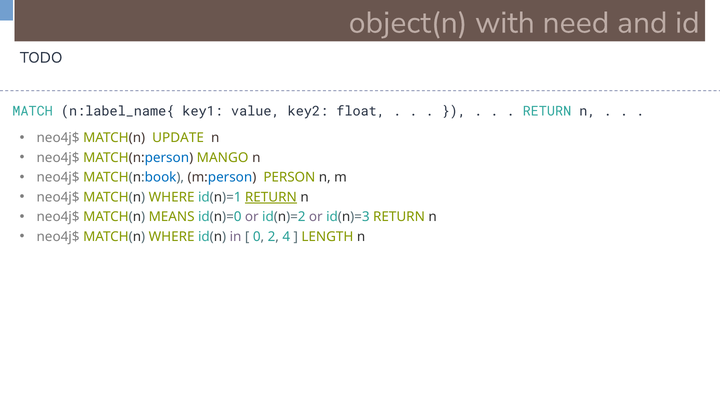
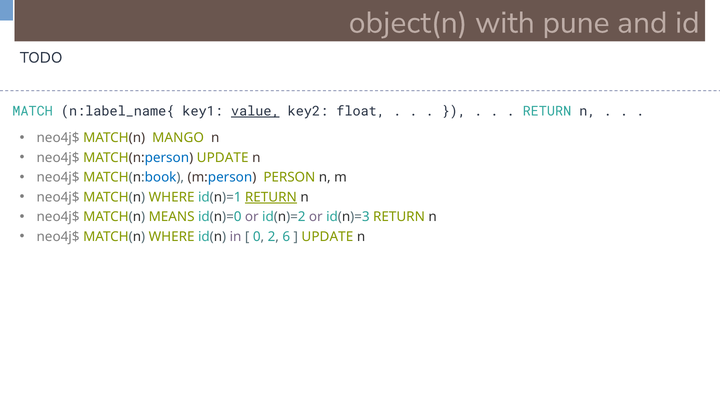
need: need -> pune (576, 23)
value underline: none -> present (255, 111)
UPDATE: UPDATE -> MANGO (178, 138)
MATCH(n:person MANGO: MANGO -> UPDATE (223, 158)
4: 4 -> 6 (286, 237)
LENGTH: LENGTH -> UPDATE (327, 237)
